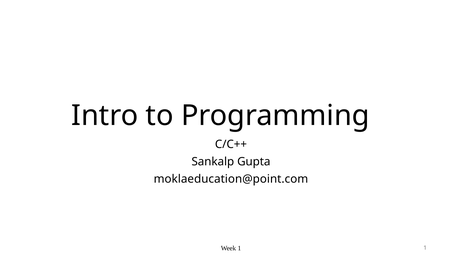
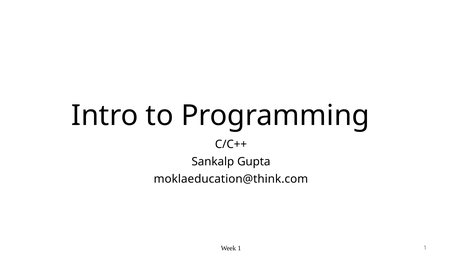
moklaeducation@point.com: moklaeducation@point.com -> moklaeducation@think.com (231, 179)
